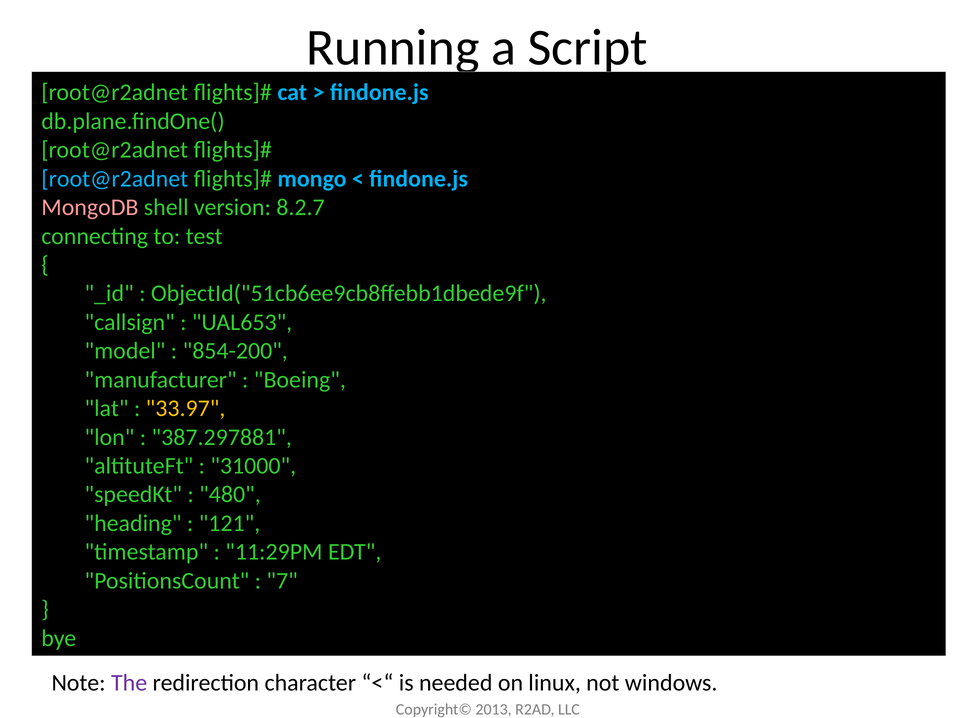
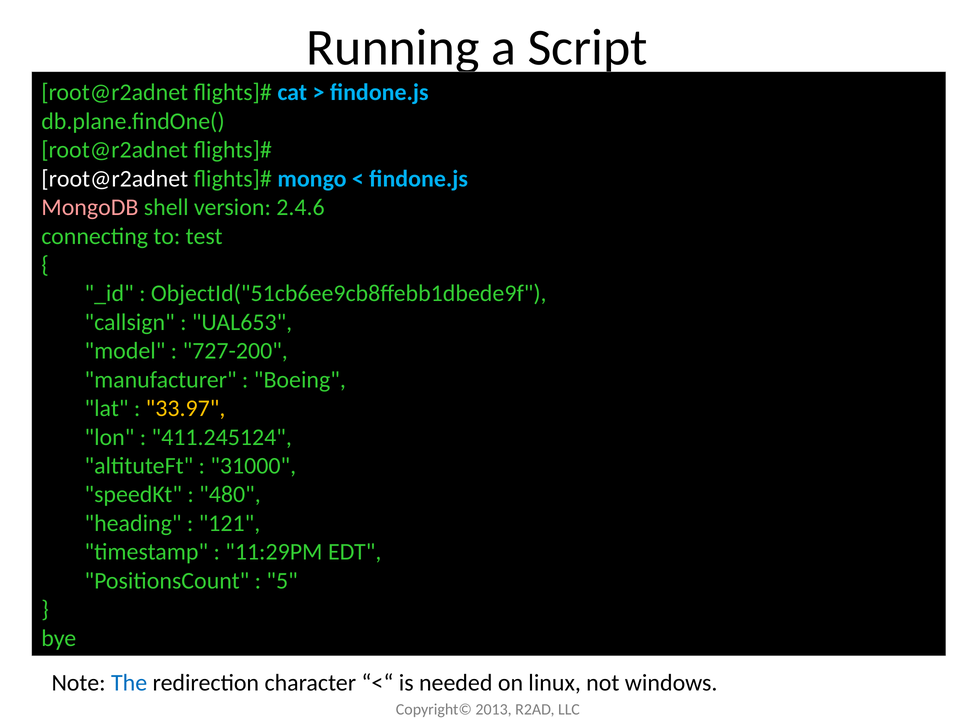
root@r2adnet colour: light blue -> white (115, 179)
8.2.7: 8.2.7 -> 2.4.6 (300, 208)
854-200: 854-200 -> 727-200 (235, 351)
387.297881: 387.297881 -> 411.245124 (222, 437)
7: 7 -> 5 (282, 581)
The colour: purple -> blue (129, 683)
